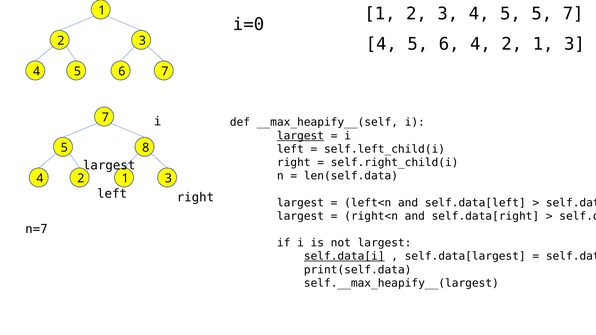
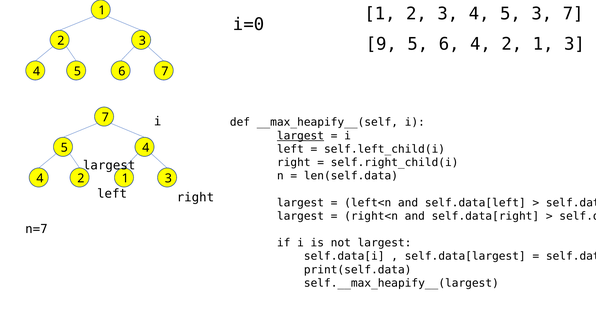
5 5: 5 -> 3 (542, 14)
4: 4 -> 9 (381, 44)
5 8: 8 -> 4 (146, 148)
self.data[i underline: present -> none (344, 257)
